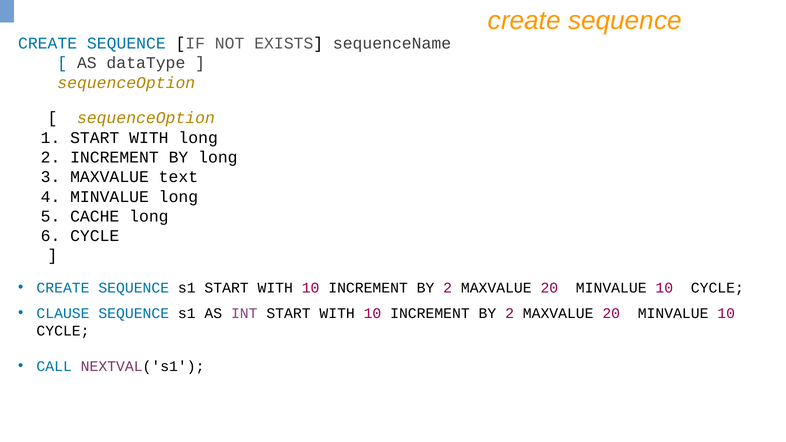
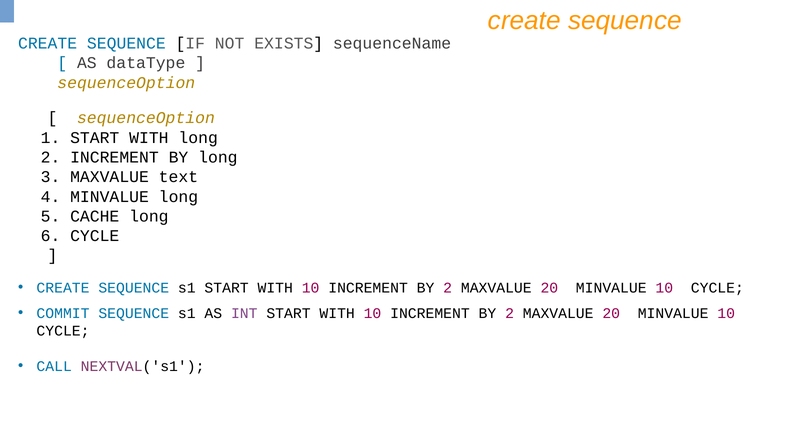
CLAUSE: CLAUSE -> COMMIT (63, 313)
